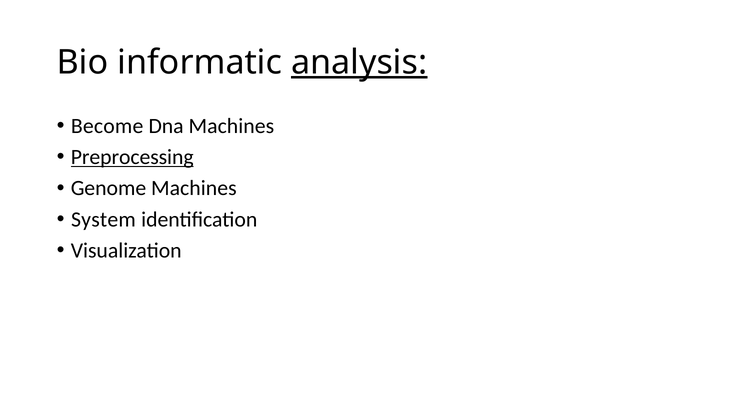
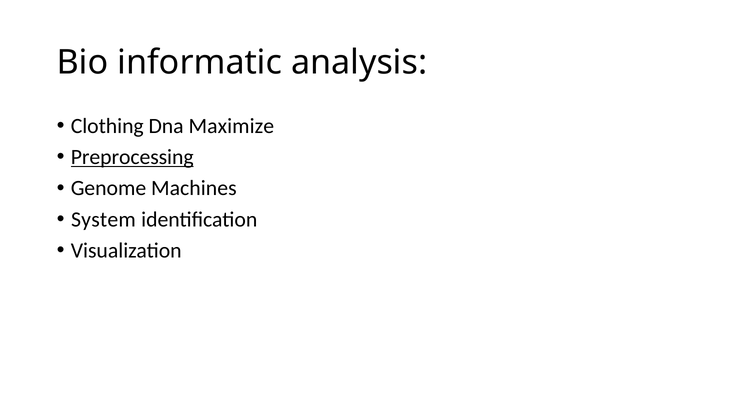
analysis underline: present -> none (359, 63)
Become: Become -> Clothing (107, 126)
Dna Machines: Machines -> Maximize (231, 126)
